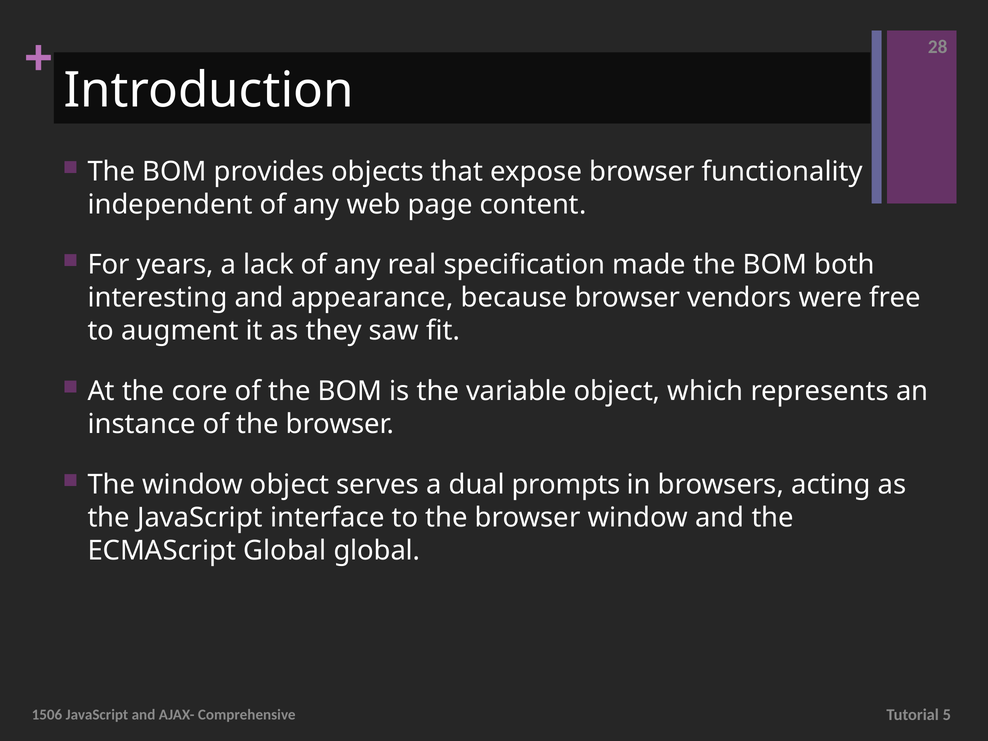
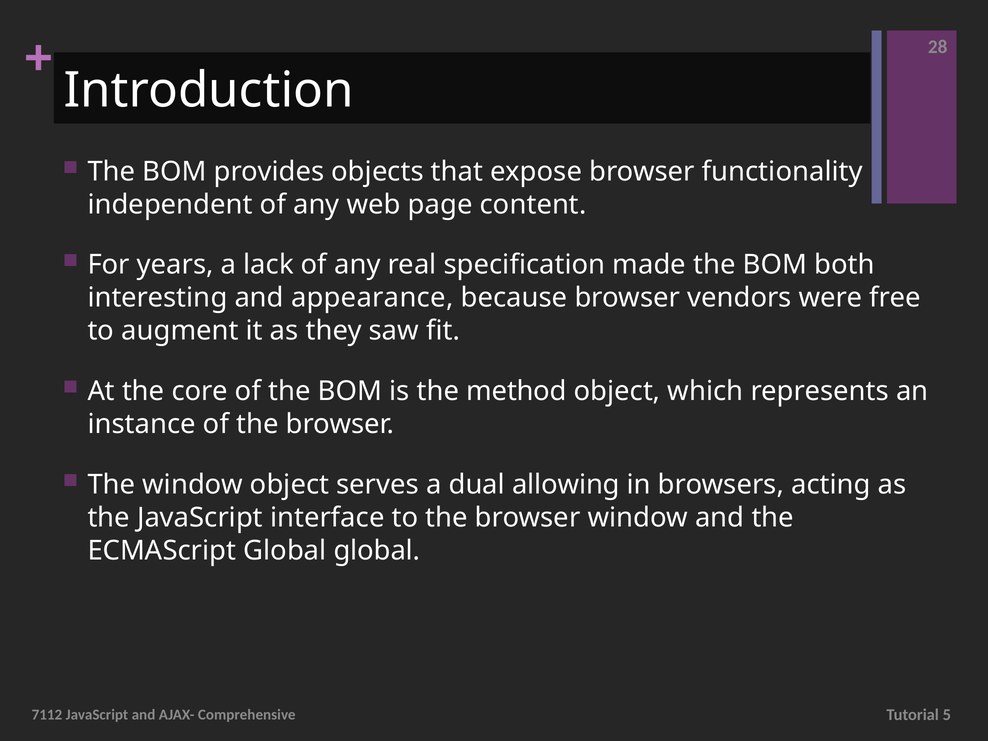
variable: variable -> method (517, 391)
prompts: prompts -> allowing (566, 485)
1506: 1506 -> 7112 (47, 715)
